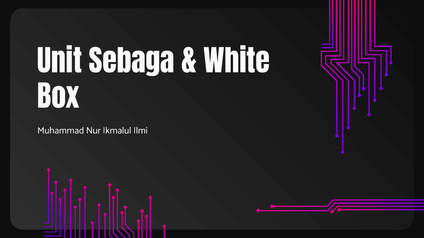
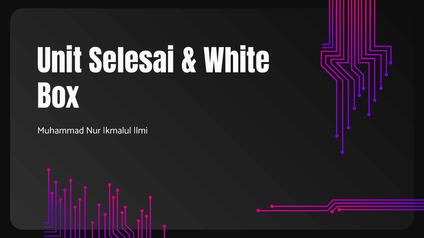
Sebaga: Sebaga -> Selesai (132, 63)
